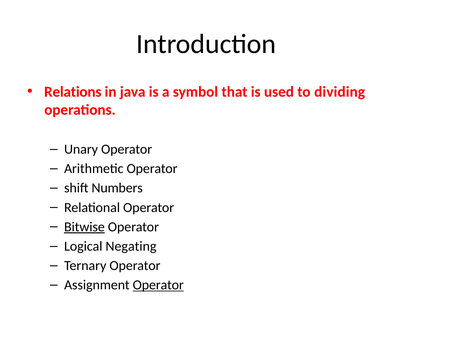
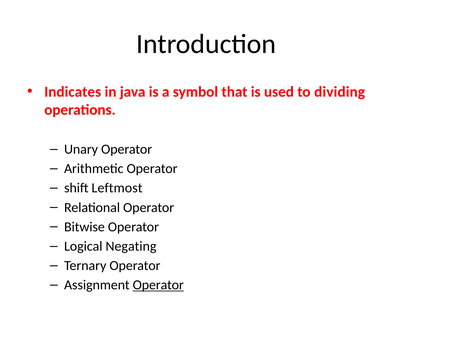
Relations: Relations -> Indicates (73, 92)
Numbers: Numbers -> Leftmost (117, 188)
Bitwise underline: present -> none (84, 227)
